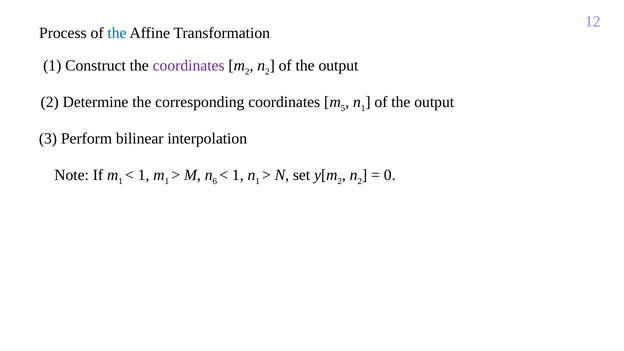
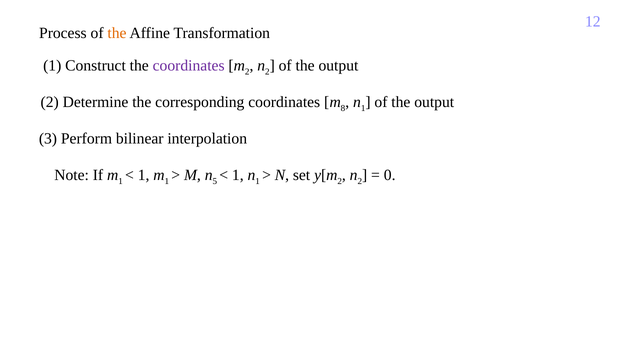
the colour: blue -> orange (117, 33)
5: 5 -> 8 (343, 108)
6: 6 -> 5 (215, 181)
